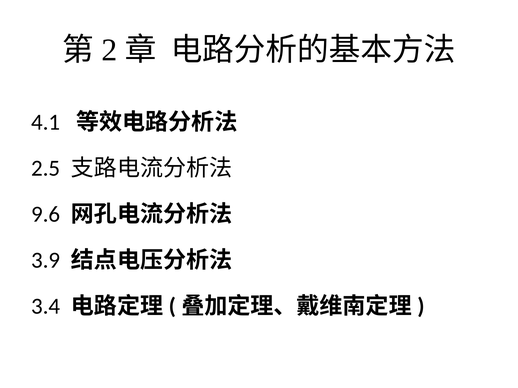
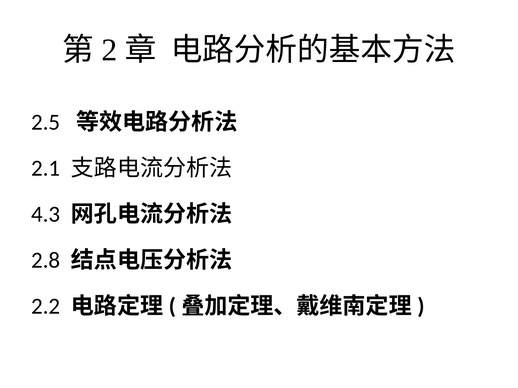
4.1: 4.1 -> 2.5 (46, 122)
2.5: 2.5 -> 2.1 (46, 169)
9.6: 9.6 -> 4.3 (46, 215)
3.9: 3.9 -> 2.8 (46, 261)
3.4: 3.4 -> 2.2 (46, 307)
